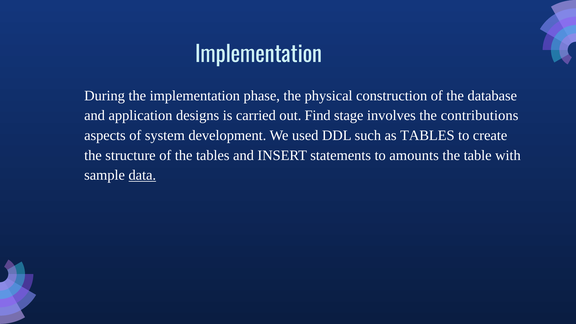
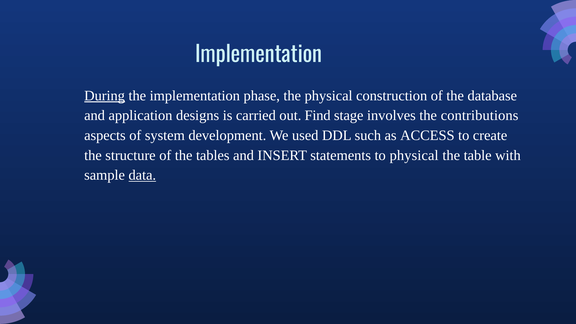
During underline: none -> present (105, 96)
as TABLES: TABLES -> ACCESS (427, 135)
to amounts: amounts -> physical (414, 155)
